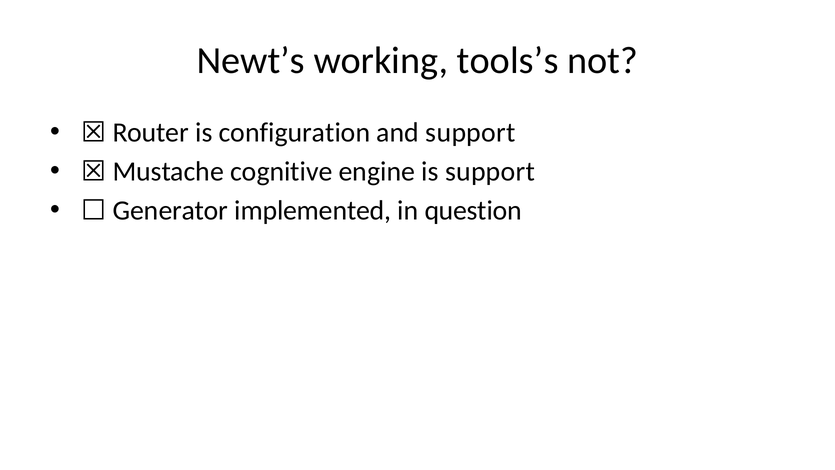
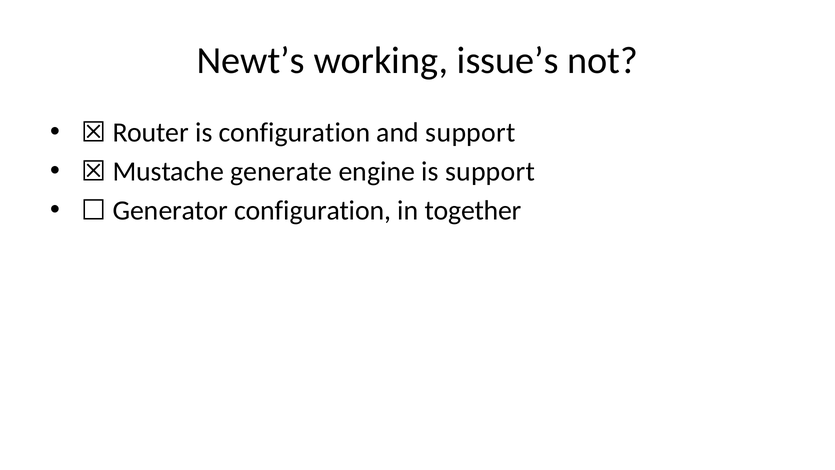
tools’s: tools’s -> issue’s (508, 61)
cognitive: cognitive -> generate (281, 171)
implemented: implemented -> configuration (313, 210)
question: question -> together (473, 210)
